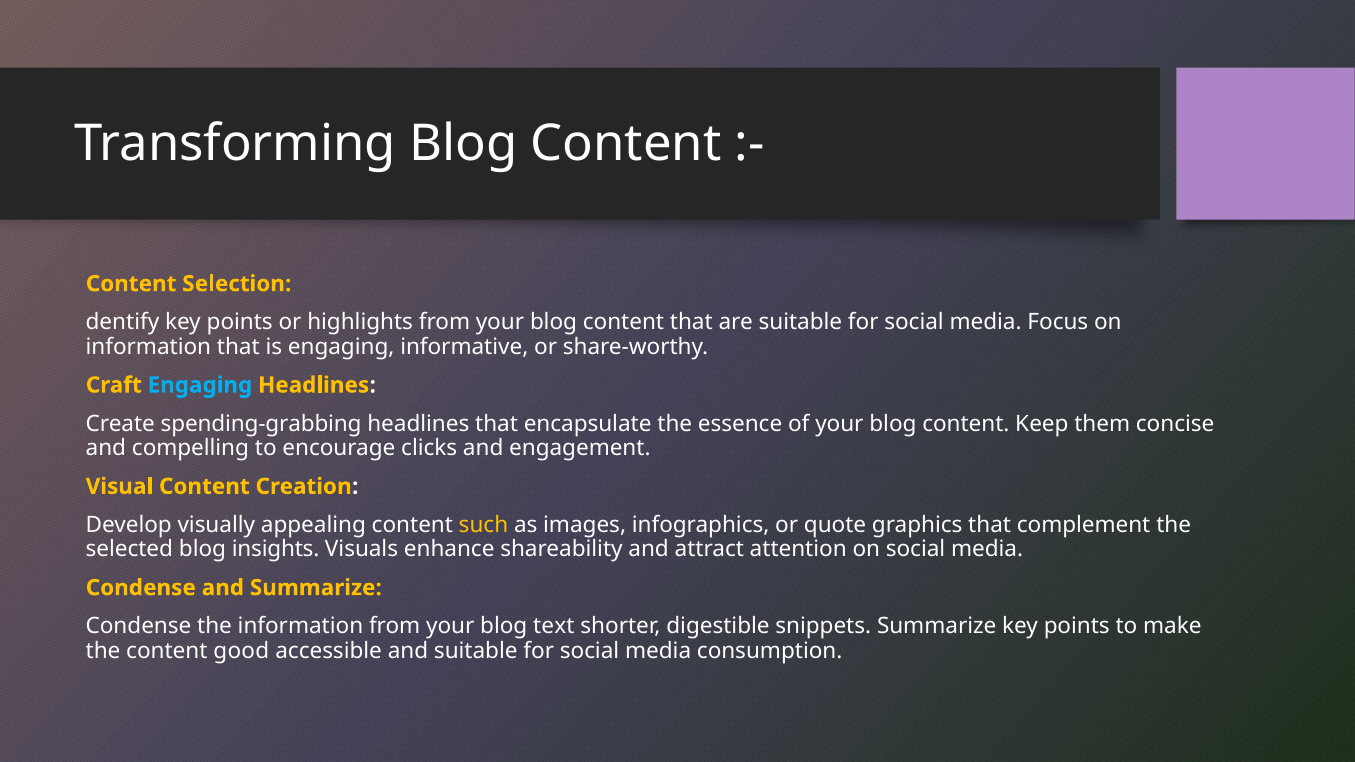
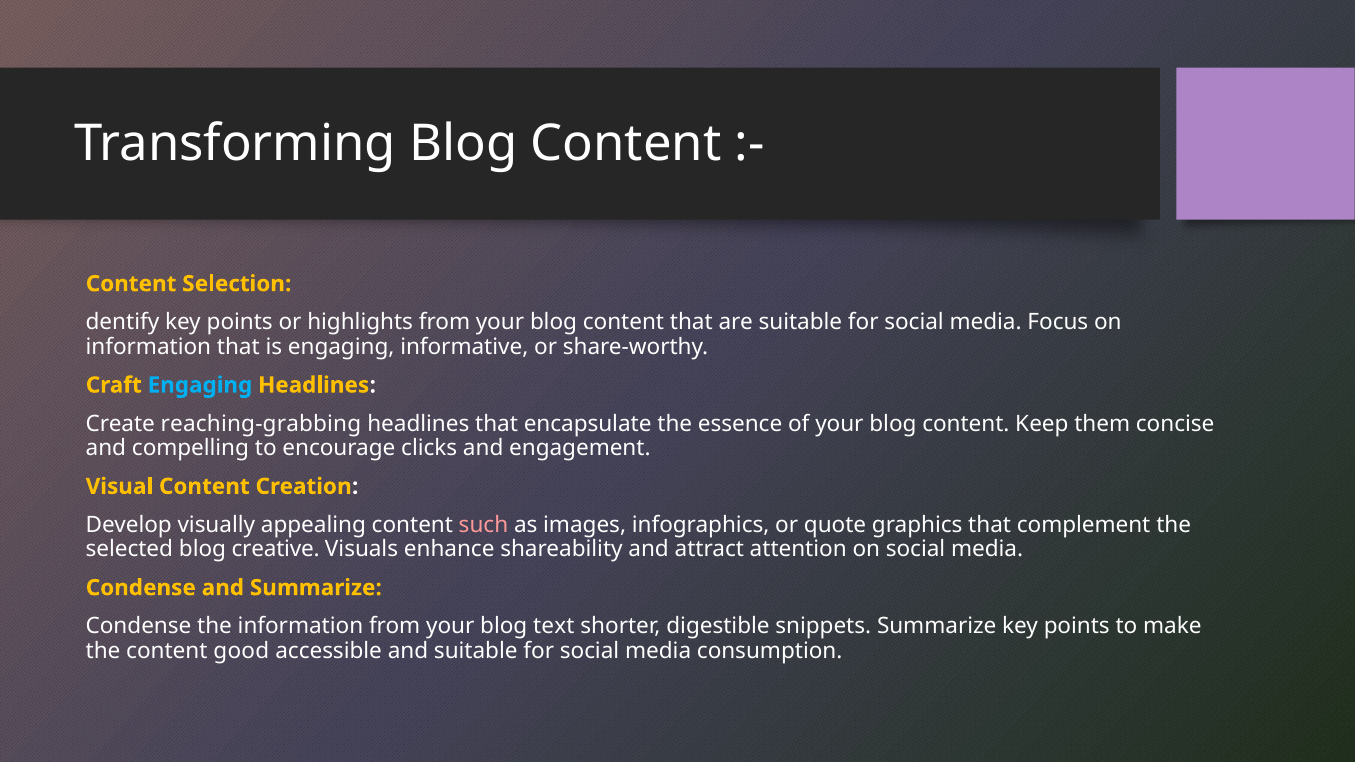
spending-grabbing: spending-grabbing -> reaching-grabbing (261, 424)
such colour: yellow -> pink (483, 525)
insights: insights -> creative (276, 549)
